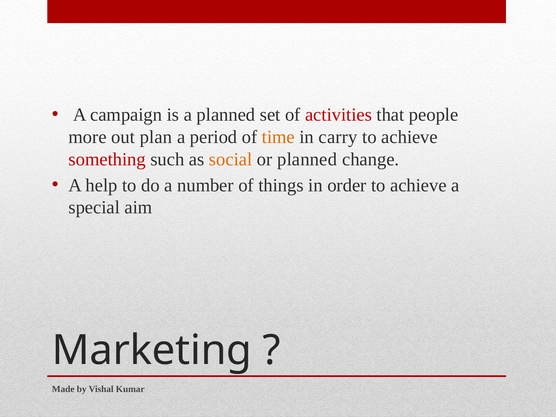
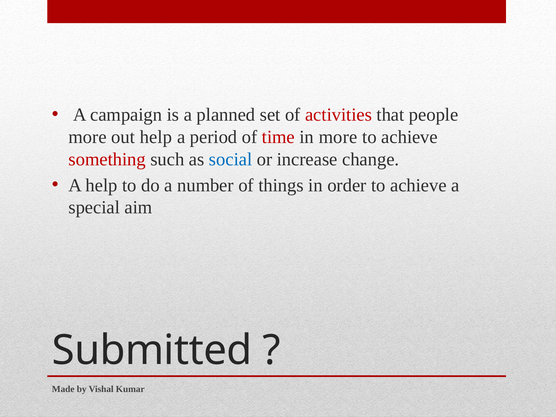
out plan: plan -> help (156, 137)
time colour: orange -> red (278, 137)
in carry: carry -> more (338, 137)
social colour: orange -> blue (231, 159)
or planned: planned -> increase (307, 159)
Marketing: Marketing -> Submitted (152, 350)
